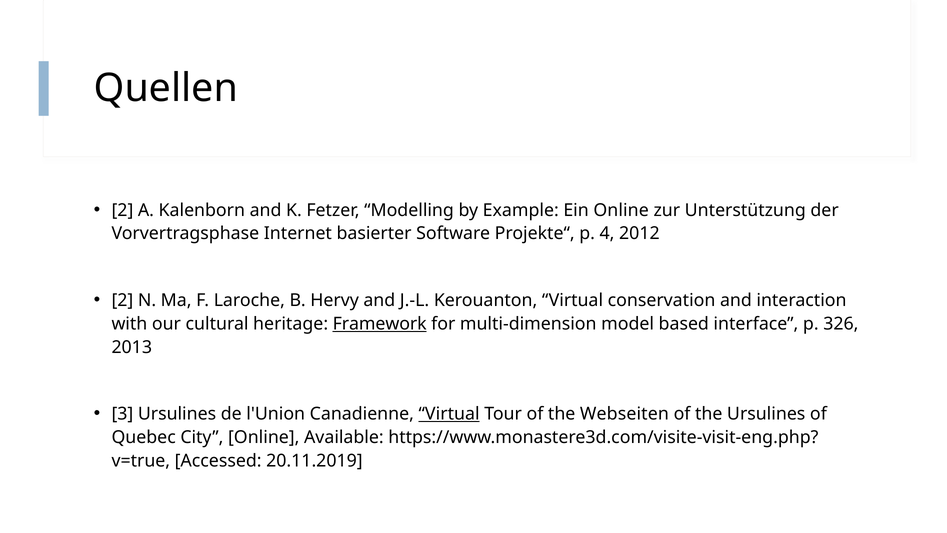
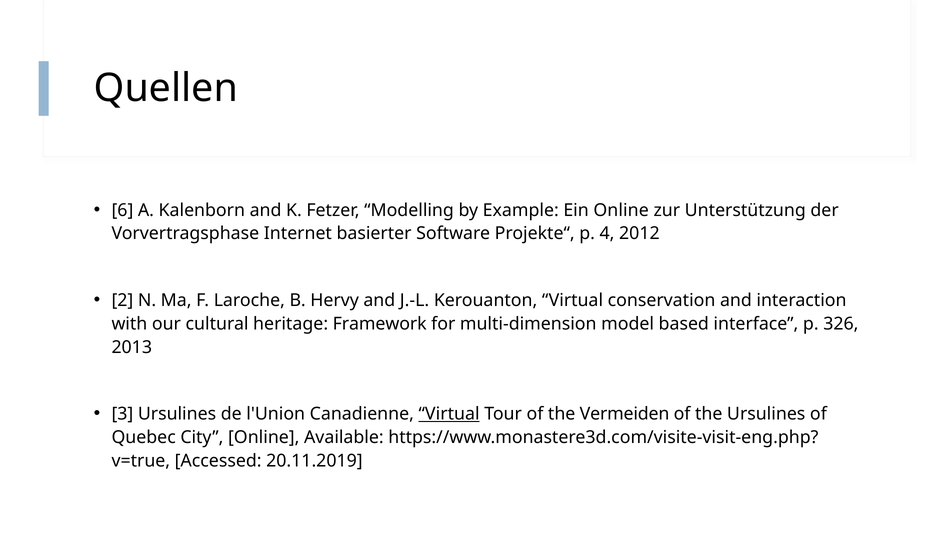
2: 2 -> 6 (122, 210)
Framework underline: present -> none (380, 324)
Webseiten: Webseiten -> Vermeiden (625, 414)
